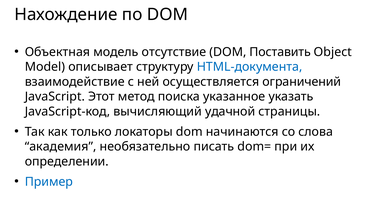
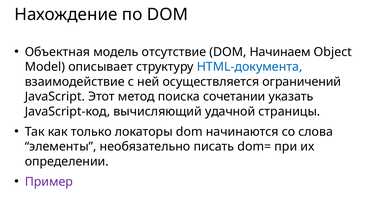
Поставить: Поставить -> Начинаем (280, 52)
указанное: указанное -> сочетании (234, 97)
академия: академия -> элементы (61, 147)
Пример colour: blue -> purple (49, 182)
